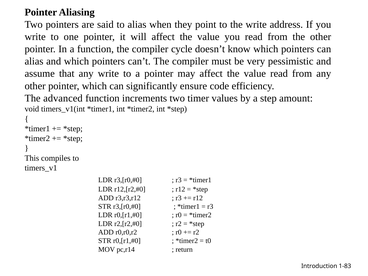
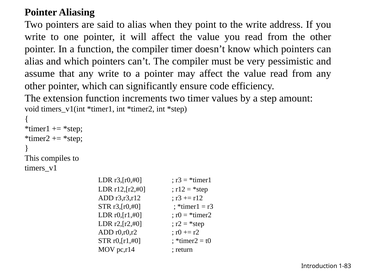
compiler cycle: cycle -> timer (182, 49)
advanced: advanced -> extension (63, 98)
